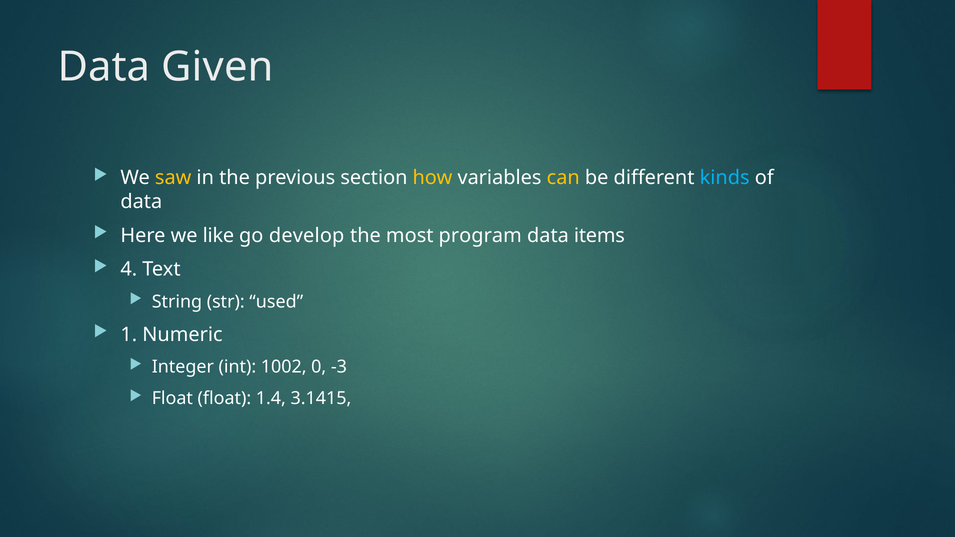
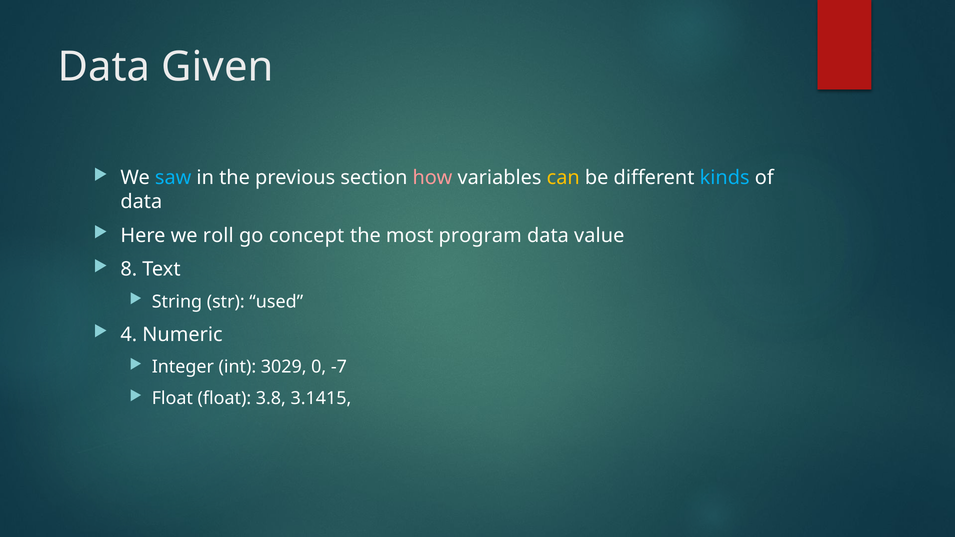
saw colour: yellow -> light blue (173, 178)
how colour: yellow -> pink (433, 178)
like: like -> roll (218, 236)
develop: develop -> concept (307, 236)
items: items -> value (599, 236)
4: 4 -> 8 (129, 269)
1: 1 -> 4 (129, 335)
1002: 1002 -> 3029 (284, 367)
-3: -3 -> -7 (339, 367)
1.4: 1.4 -> 3.8 (271, 399)
